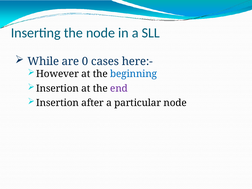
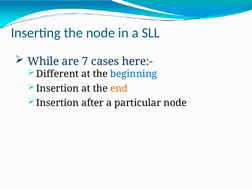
0: 0 -> 7 (85, 61)
However: However -> Different (57, 74)
end colour: purple -> orange (119, 88)
